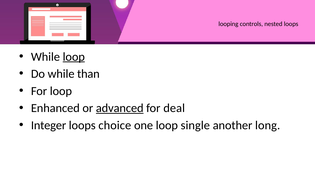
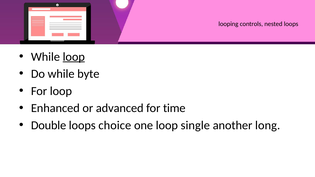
than: than -> byte (88, 74)
advanced underline: present -> none (120, 108)
deal: deal -> time (174, 108)
Integer: Integer -> Double (49, 125)
